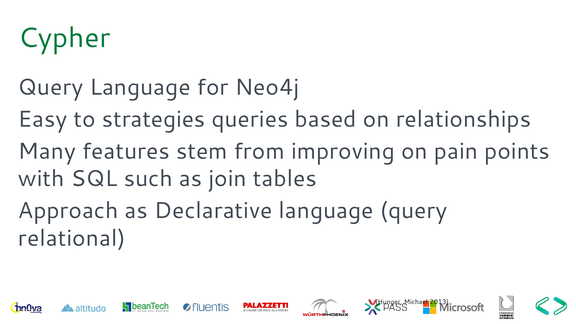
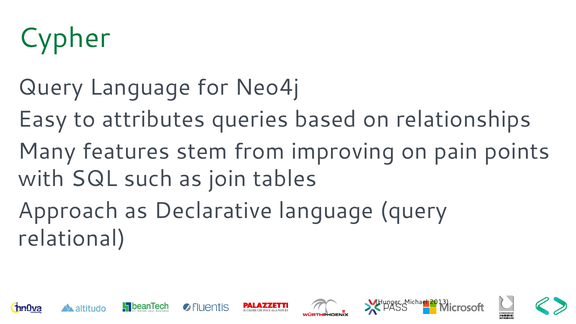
strategies: strategies -> attributes (154, 119)
